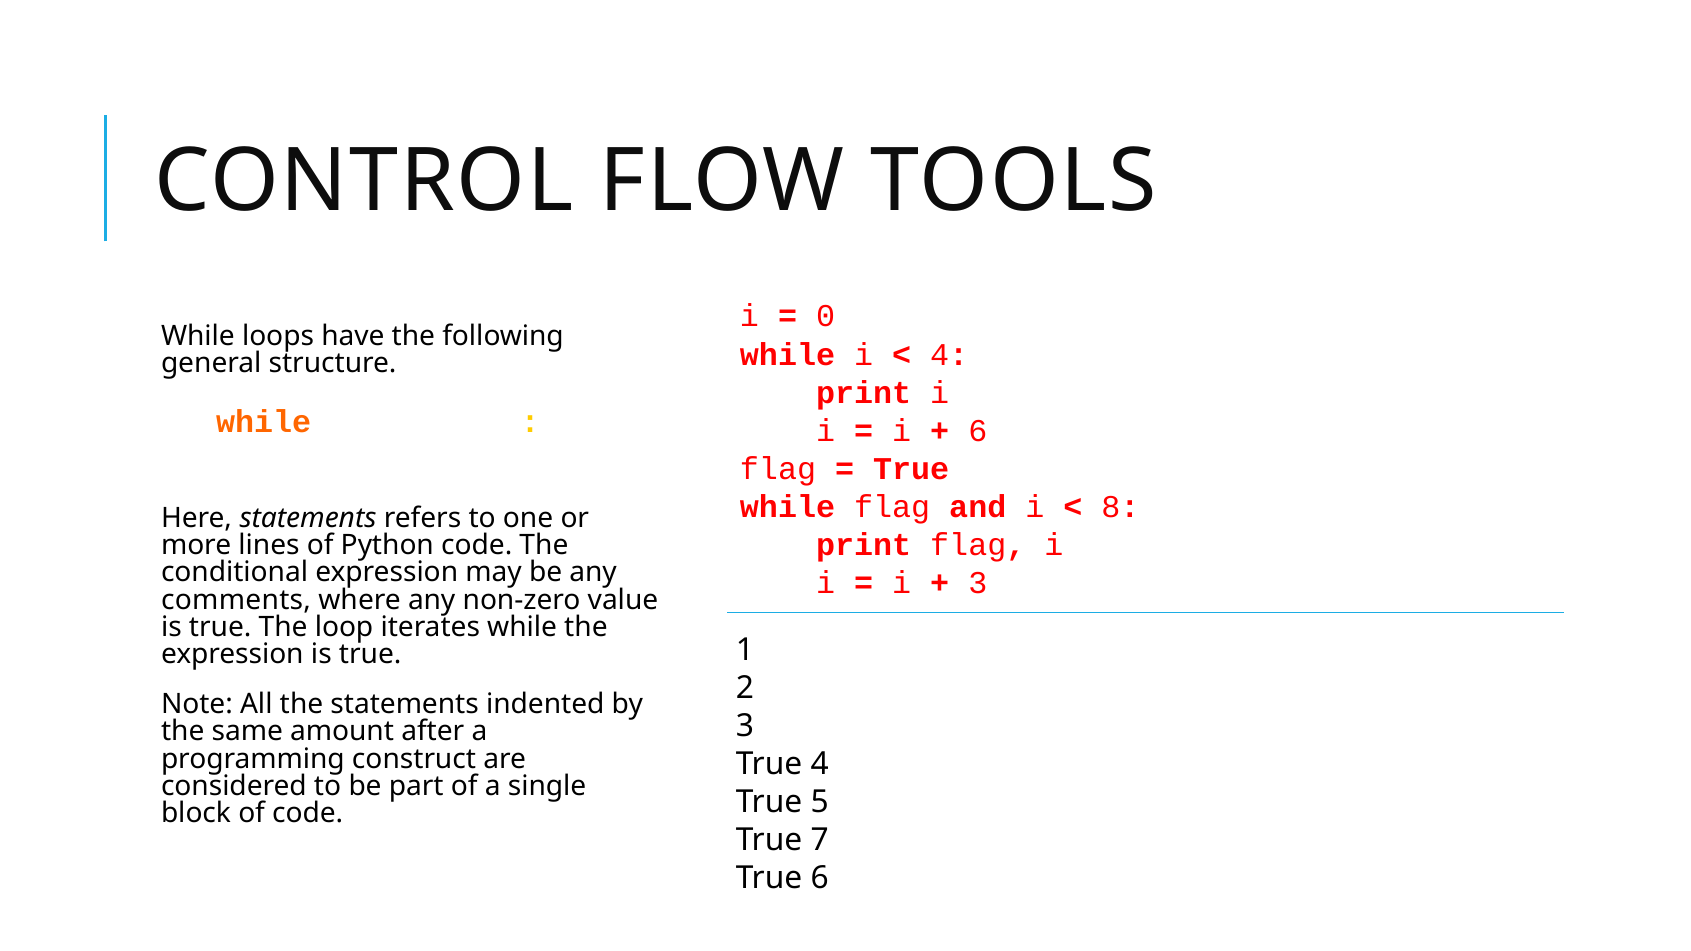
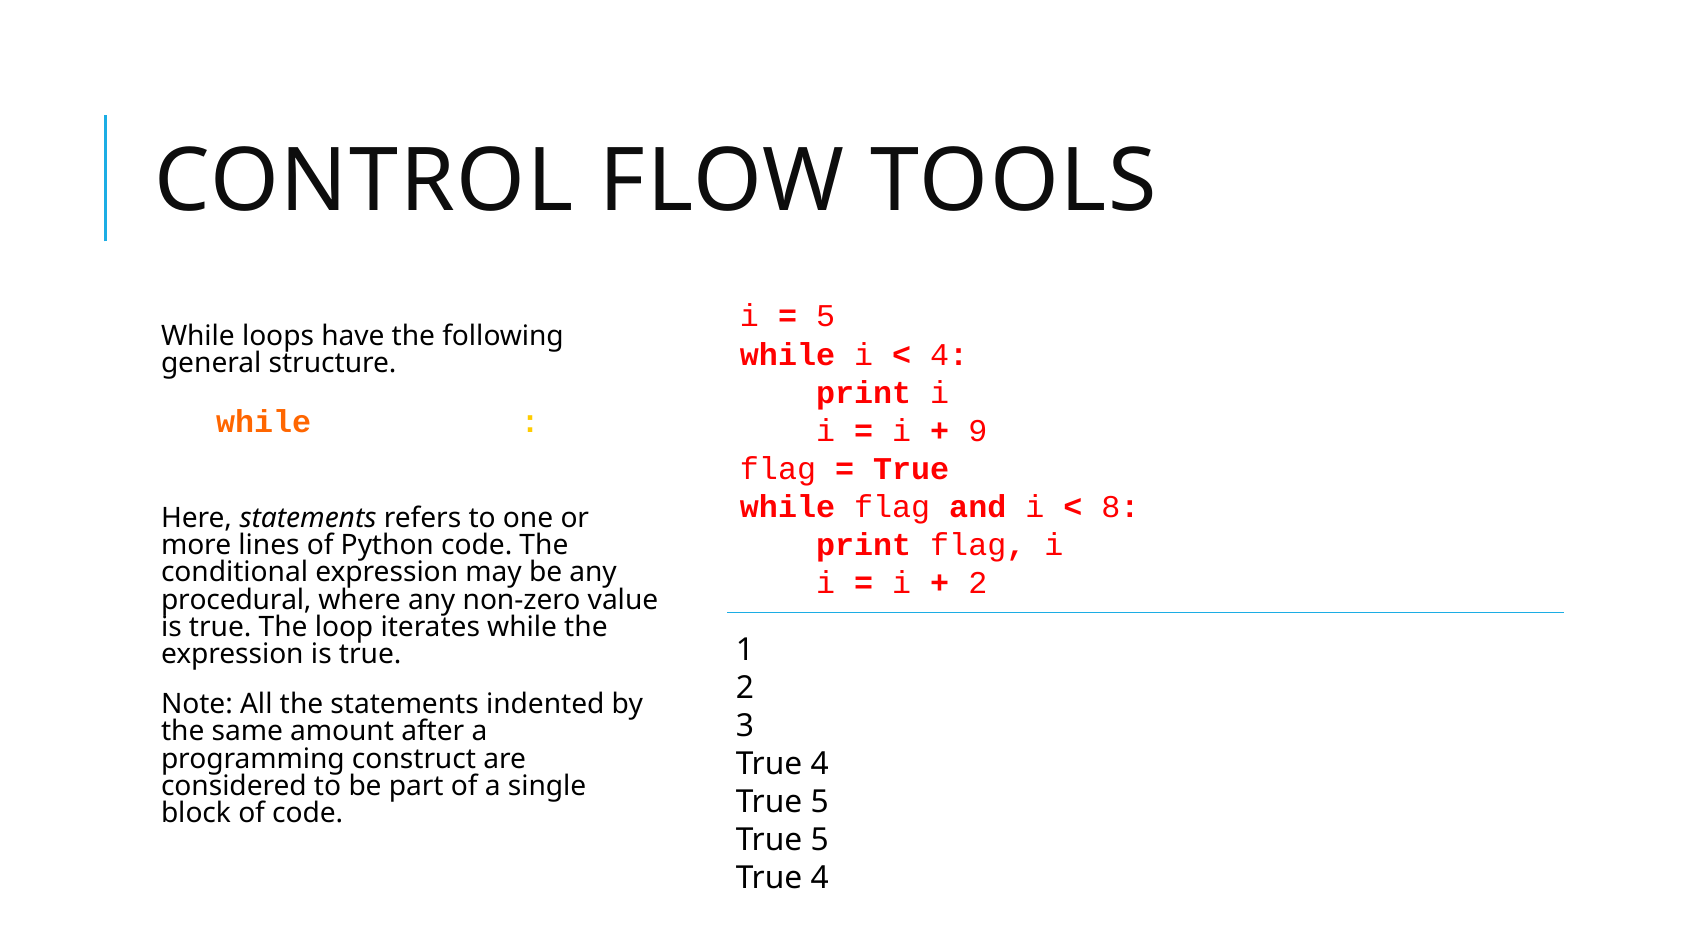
0: 0 -> 5 (826, 317)
6: 6 -> 9 (978, 431)
3: 3 -> 2 (978, 583)
comments: comments -> procedural (236, 600)
7: 7 -> 5 (820, 840)
6: 6 -> 4 (820, 878)
